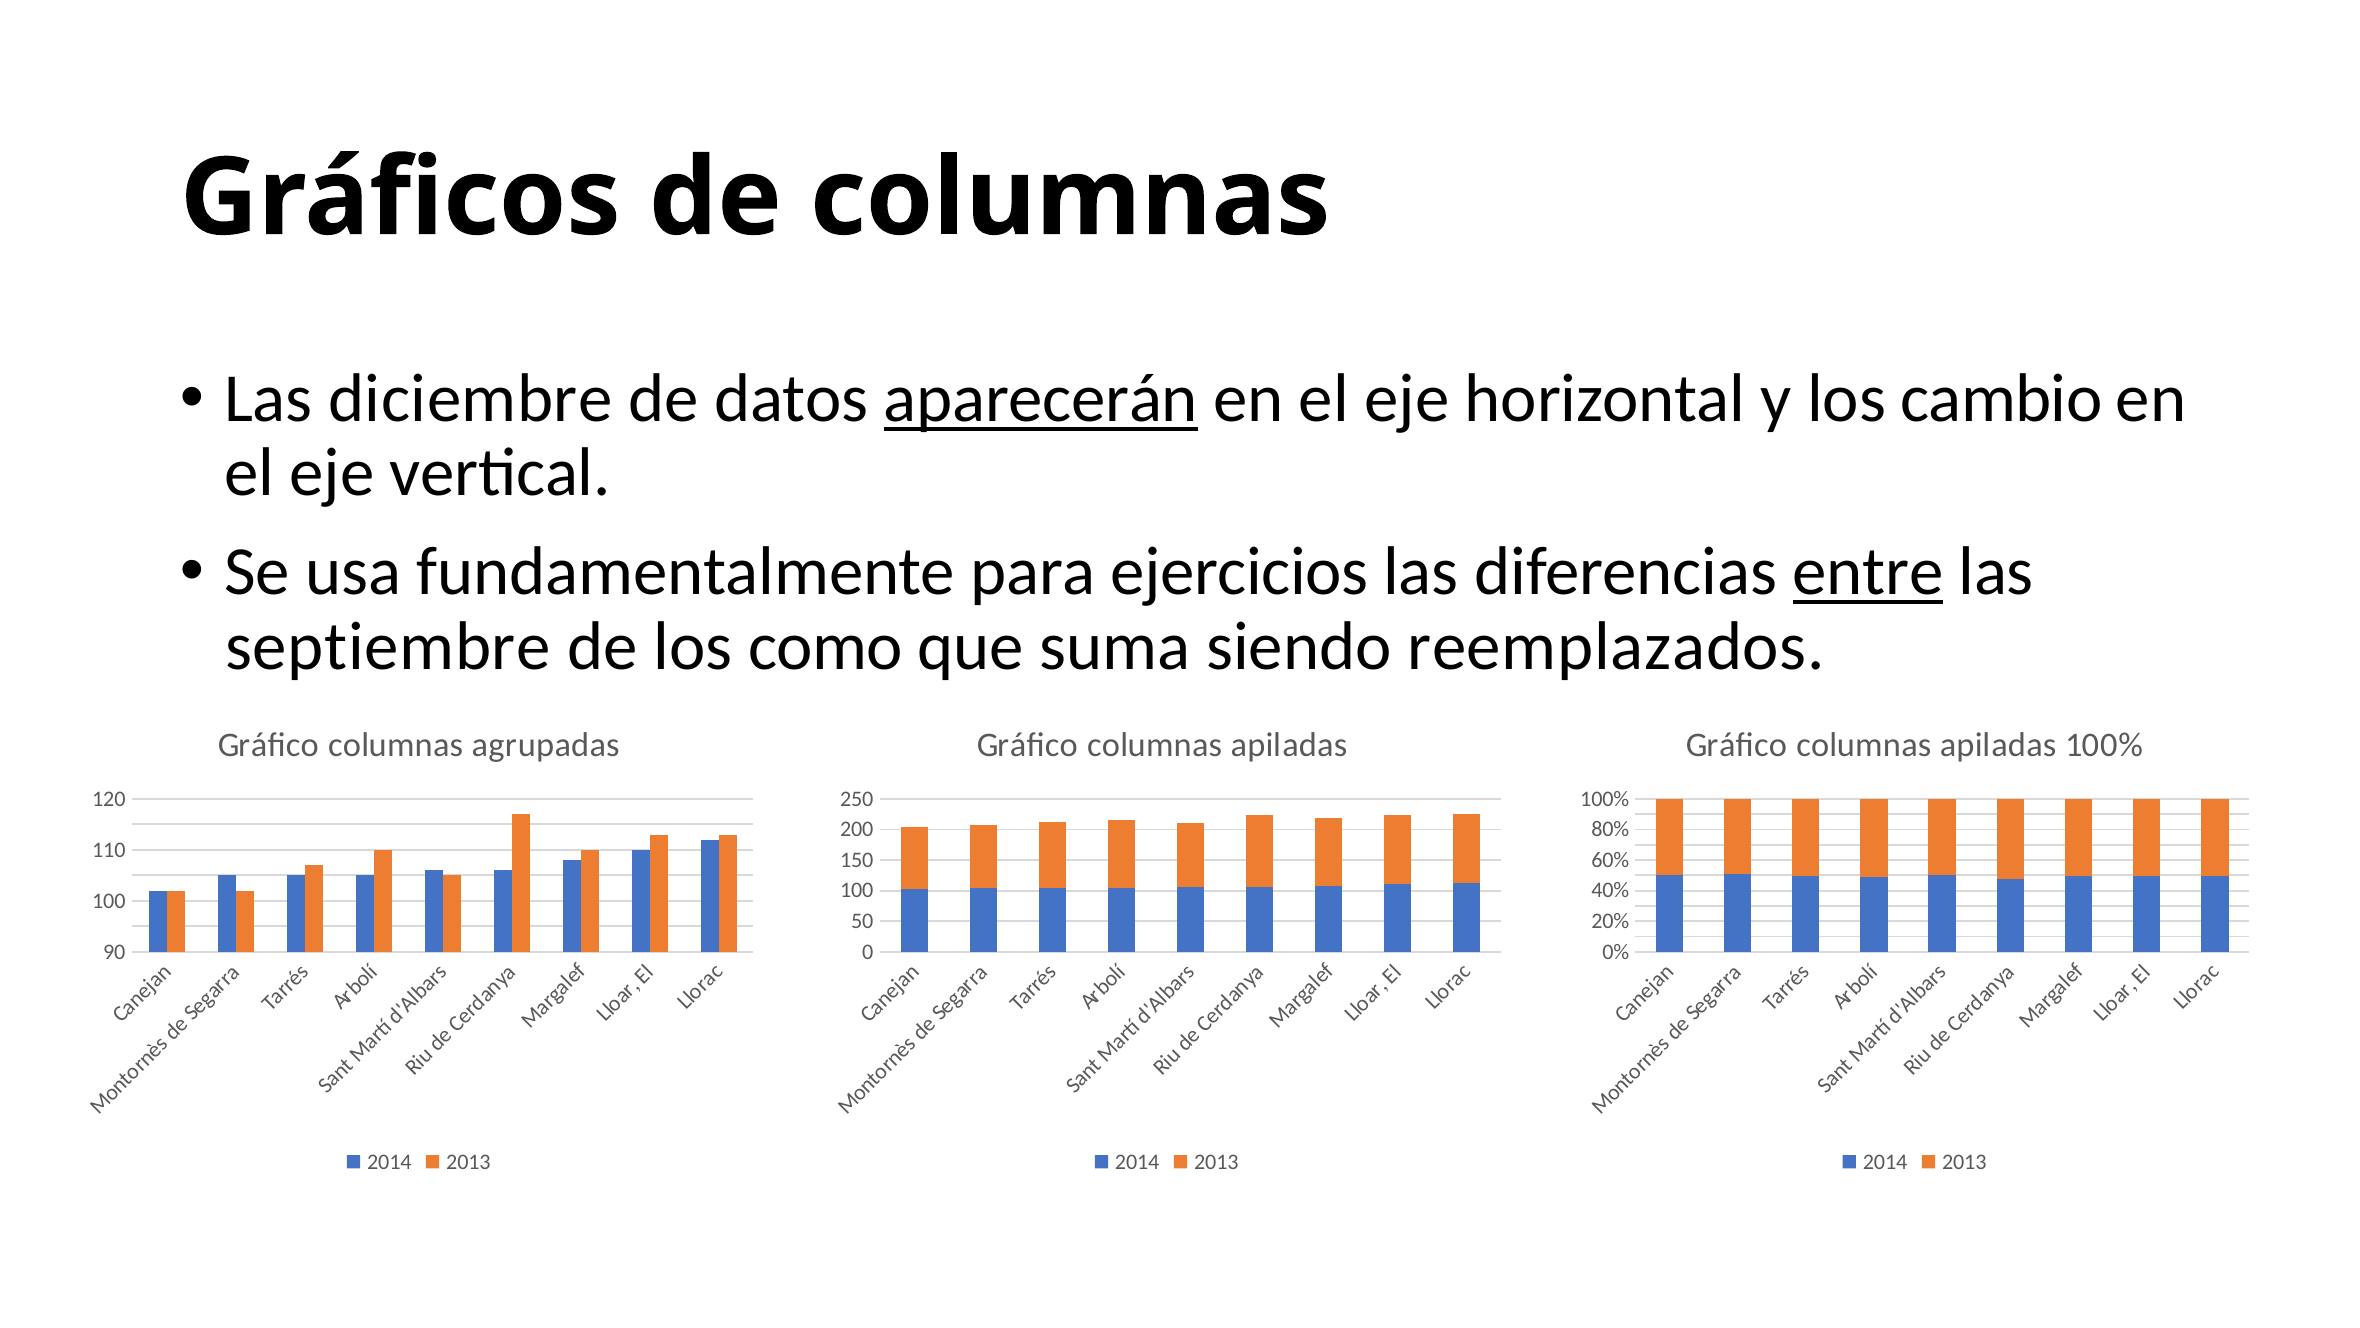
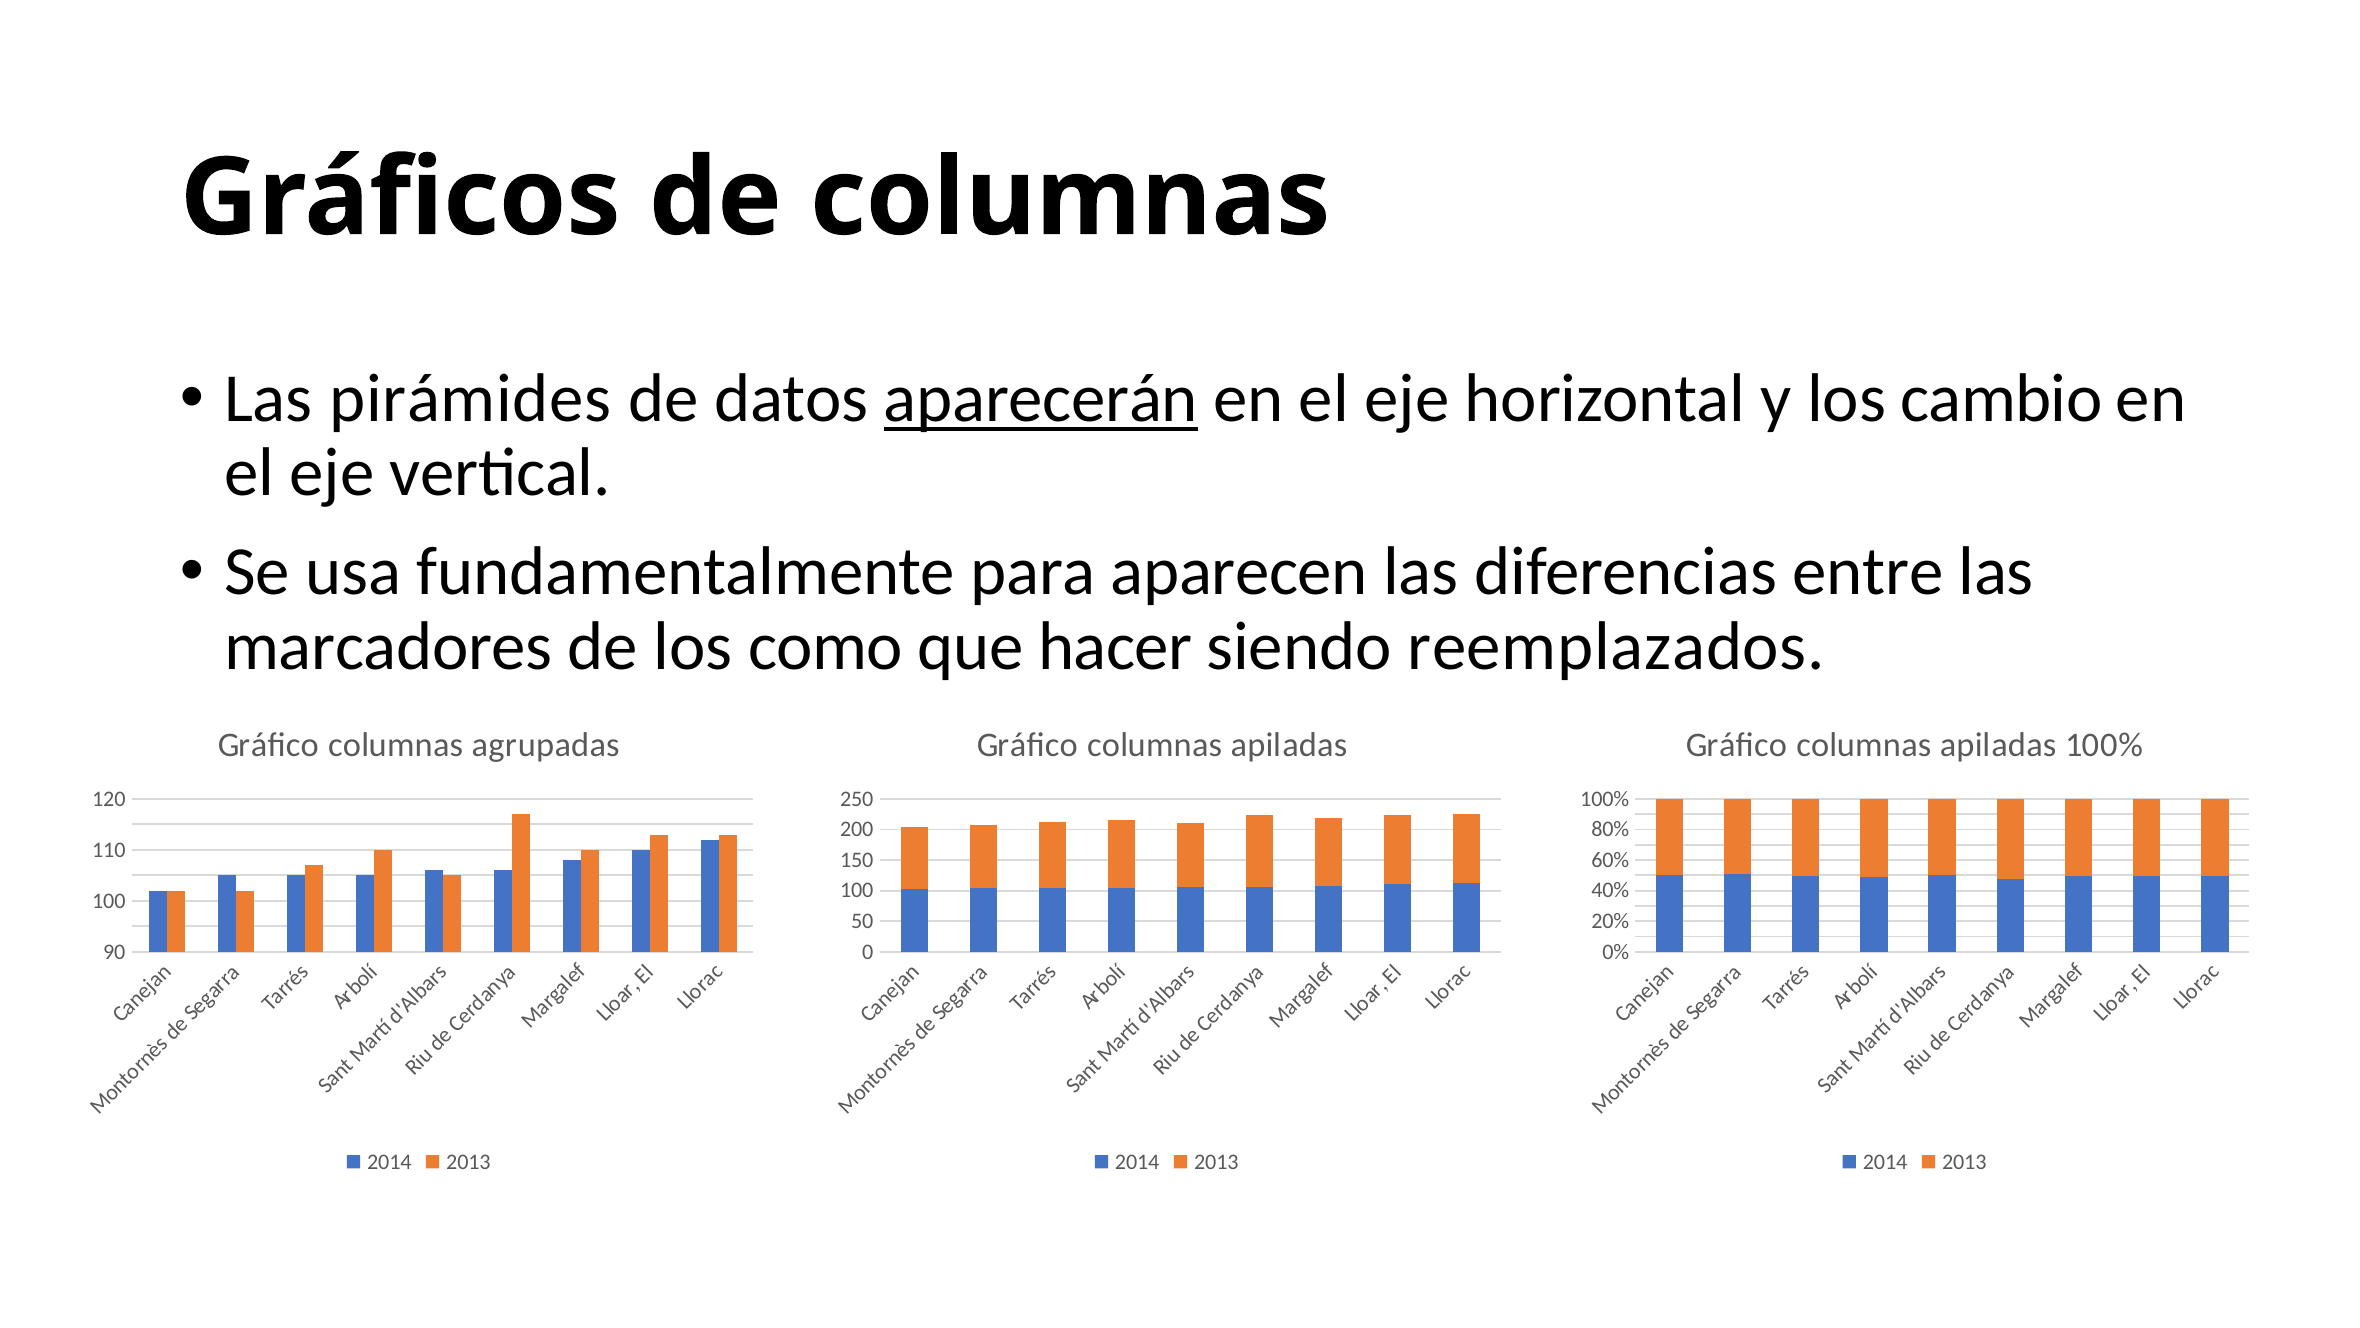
diciembre: diciembre -> pirámides (470, 399)
ejercicios: ejercicios -> aparecen (1239, 572)
entre underline: present -> none (1868, 572)
septiembre: septiembre -> marcadores (388, 646)
suma: suma -> hacer (1115, 646)
